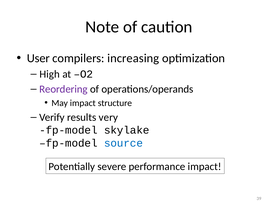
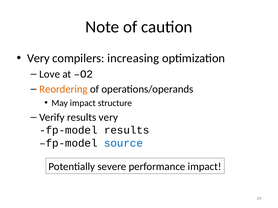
User: User -> Very (38, 58)
High: High -> Love (50, 74)
Reordering colour: purple -> orange (63, 89)
fp-model skylake: skylake -> results (127, 131)
